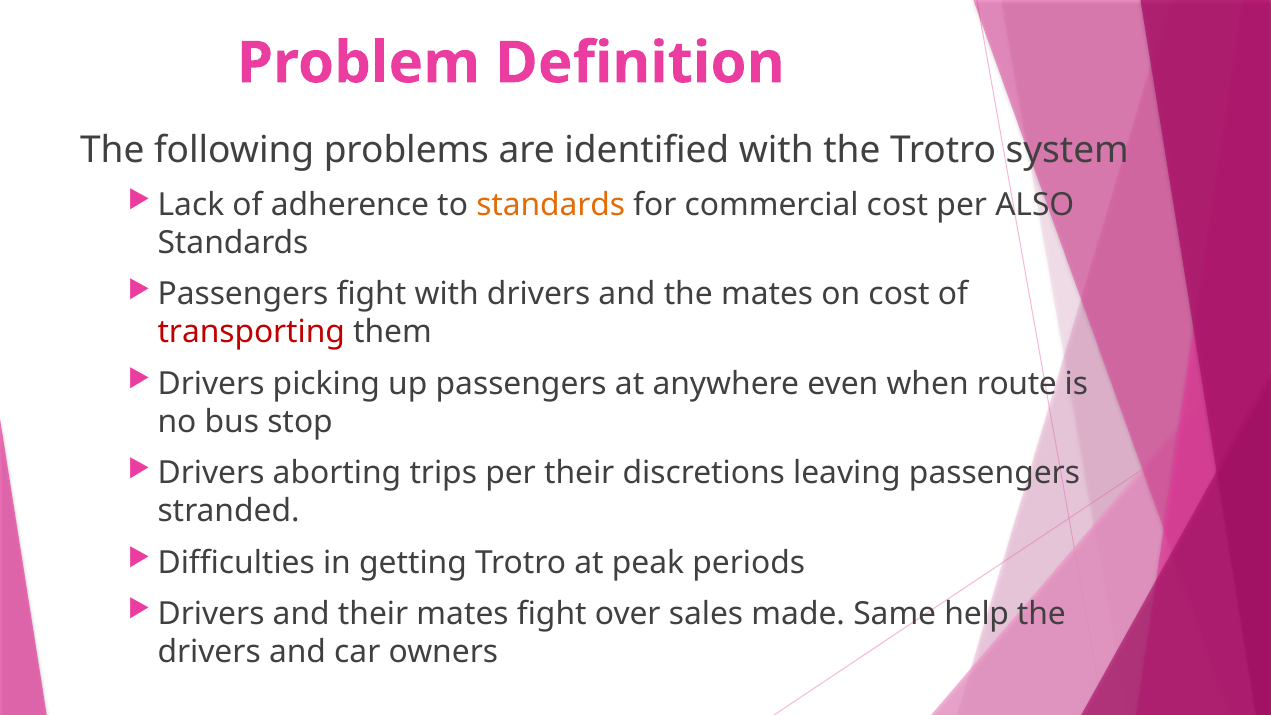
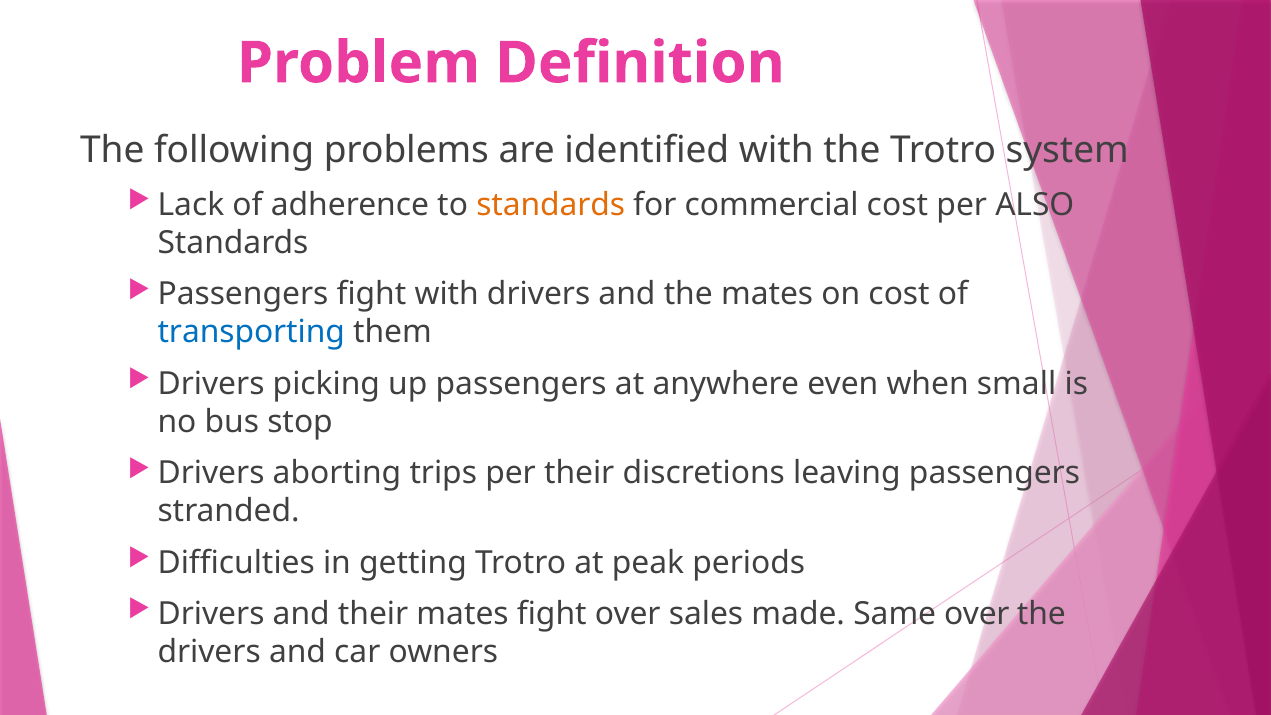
transporting colour: red -> blue (251, 332)
route: route -> small (1017, 384)
Same help: help -> over (977, 614)
